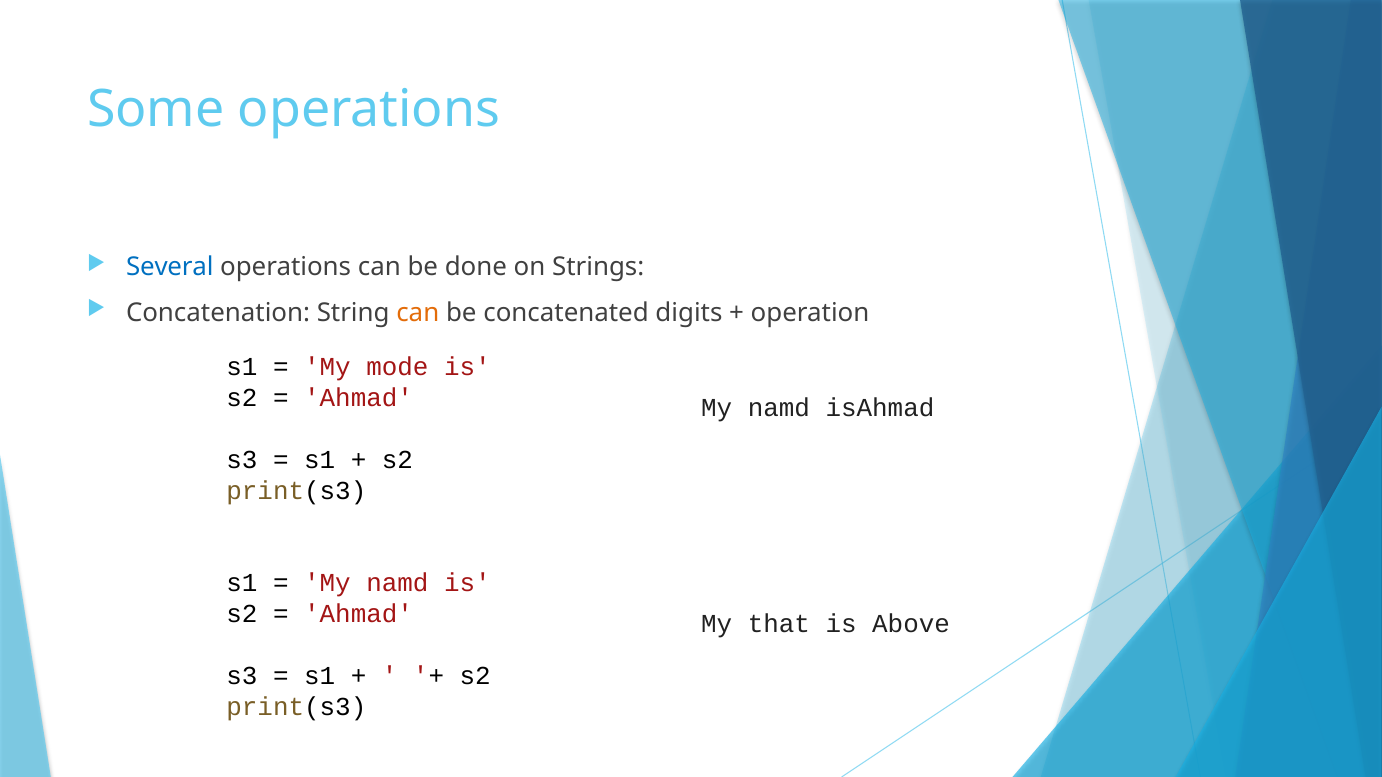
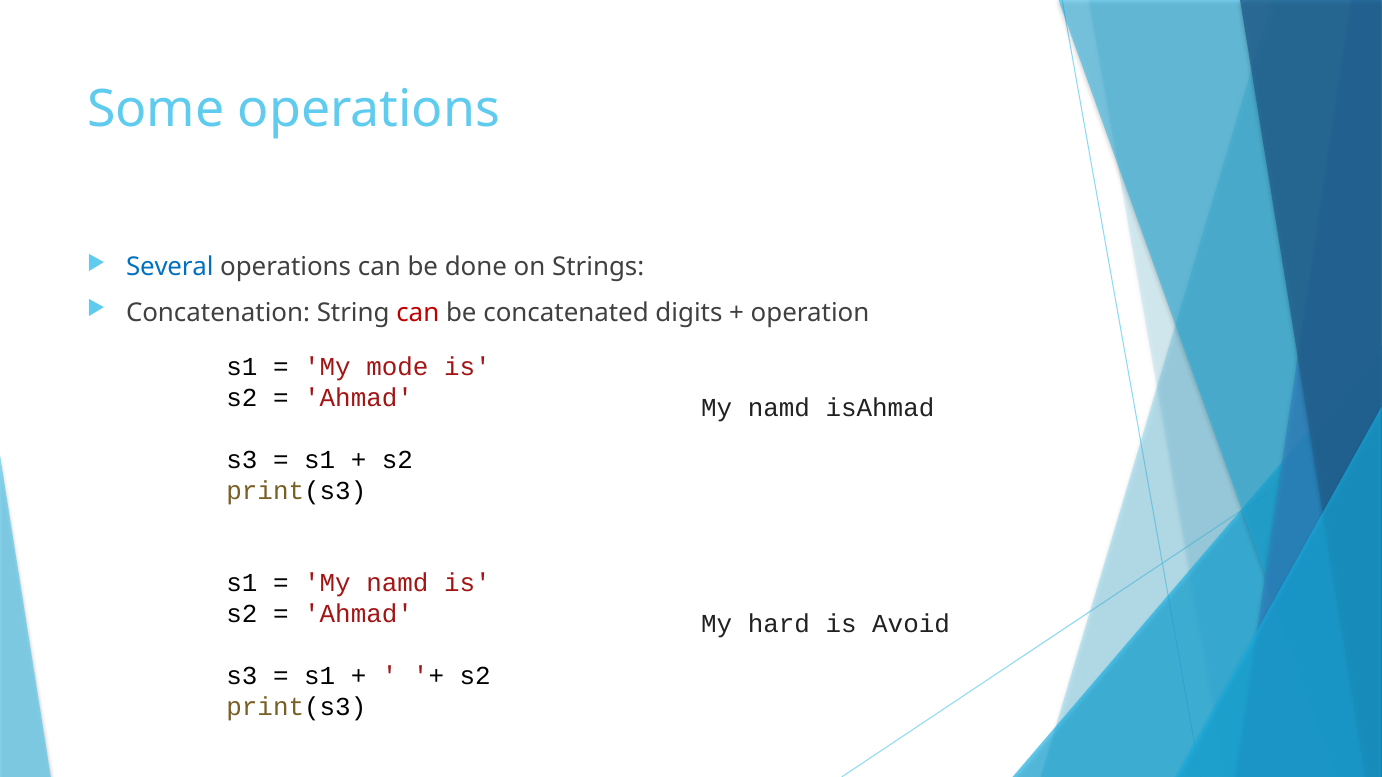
can colour: orange -> red (418, 313)
that: that -> hard (779, 624)
Above: Above -> Avoid (911, 624)
